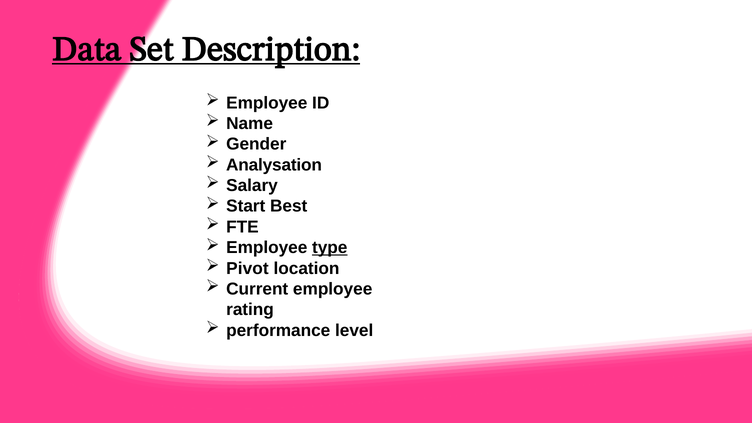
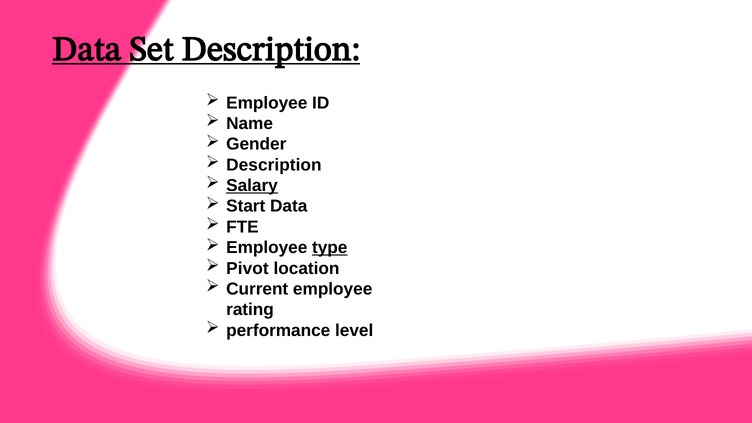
Analysation: Analysation -> Description (274, 165)
Salary underline: none -> present (252, 186)
Start Best: Best -> Data (289, 206)
